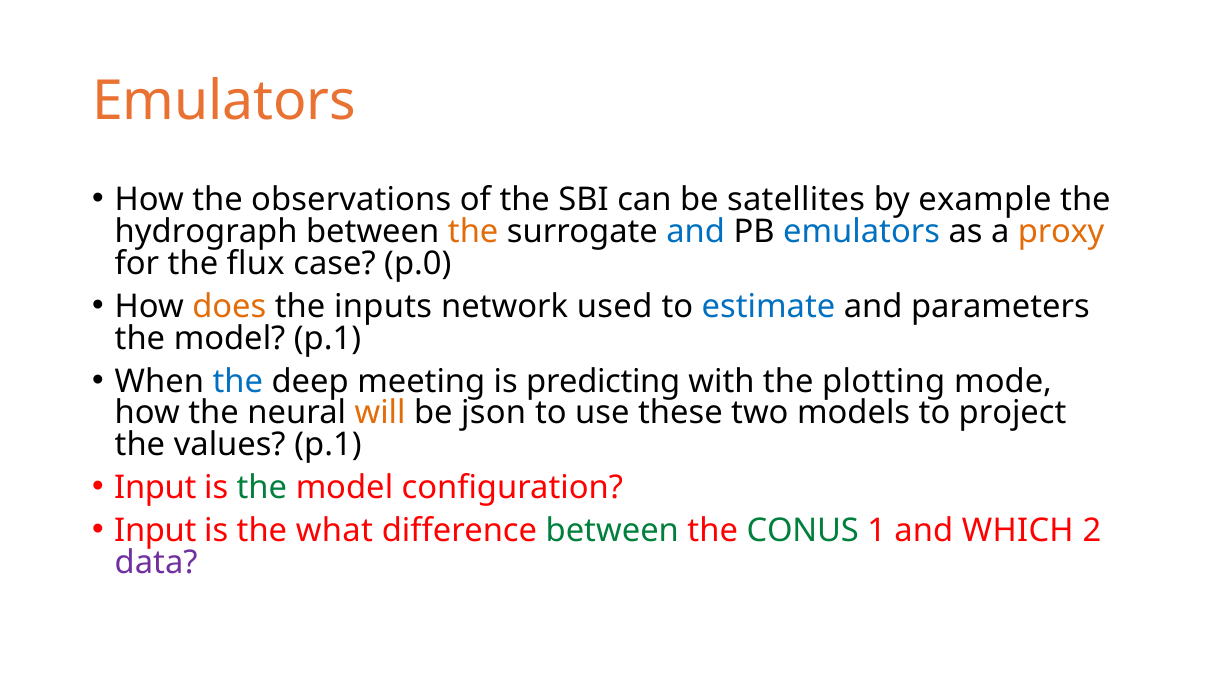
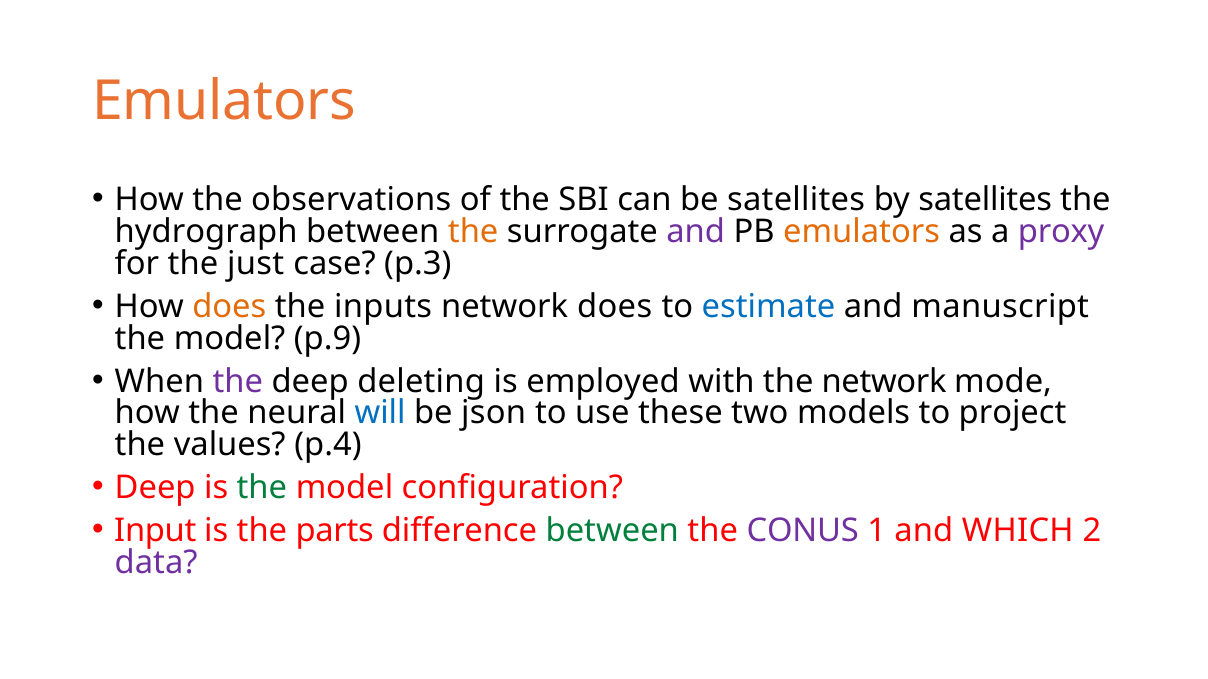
by example: example -> satellites (985, 200)
and colour: blue -> purple (696, 232)
emulators colour: blue -> orange (862, 232)
proxy colour: orange -> purple (1061, 232)
flux: flux -> just (256, 264)
p.0: p.0 -> p.3 (418, 264)
network used: used -> does (615, 307)
parameters: parameters -> manuscript (1000, 307)
model p.1: p.1 -> p.9 (327, 338)
the colour: blue -> purple (238, 382)
meeting: meeting -> deleting (421, 382)
predicting: predicting -> employed (603, 382)
the plotting: plotting -> network (884, 382)
will colour: orange -> blue (380, 413)
values p.1: p.1 -> p.4 (328, 445)
Input: Input -> Deep (155, 488)
what: what -> parts (335, 531)
CONUS colour: green -> purple (803, 531)
